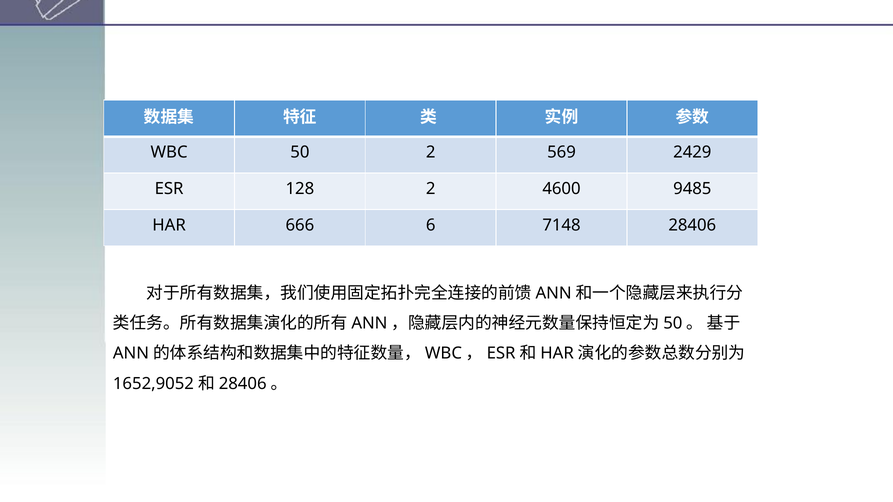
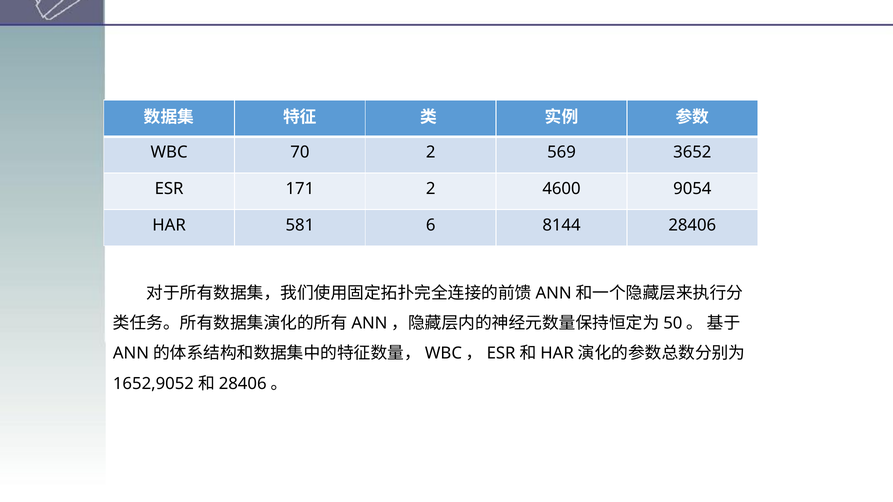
50: 50 -> 70 (300, 152)
2429: 2429 -> 3652 (692, 152)
128: 128 -> 171 (300, 189)
9485: 9485 -> 9054 (692, 189)
666: 666 -> 581 (300, 225)
7148: 7148 -> 8144 (562, 225)
